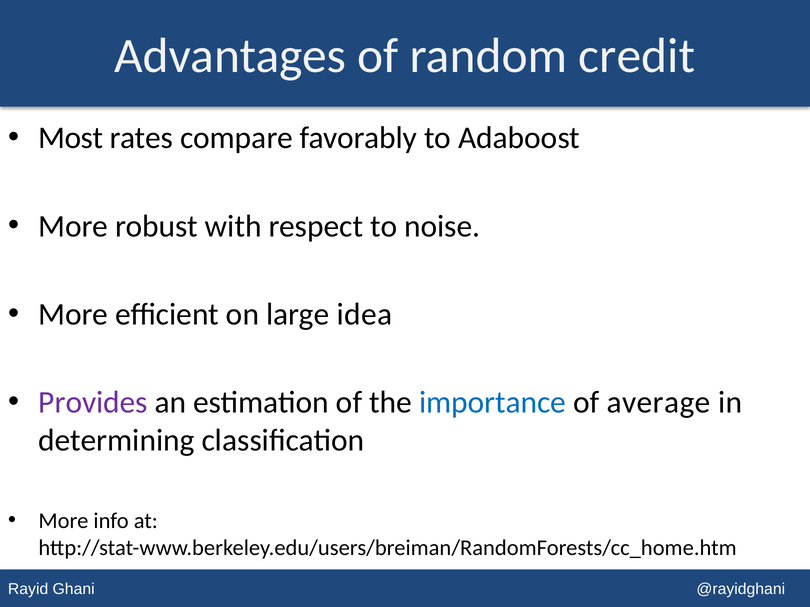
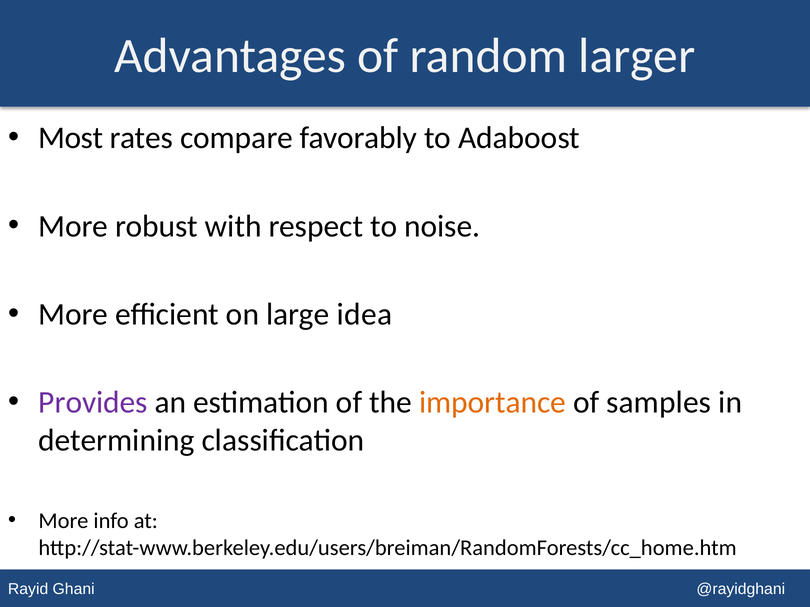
credit: credit -> larger (637, 56)
importance colour: blue -> orange (493, 403)
average: average -> samples (659, 403)
